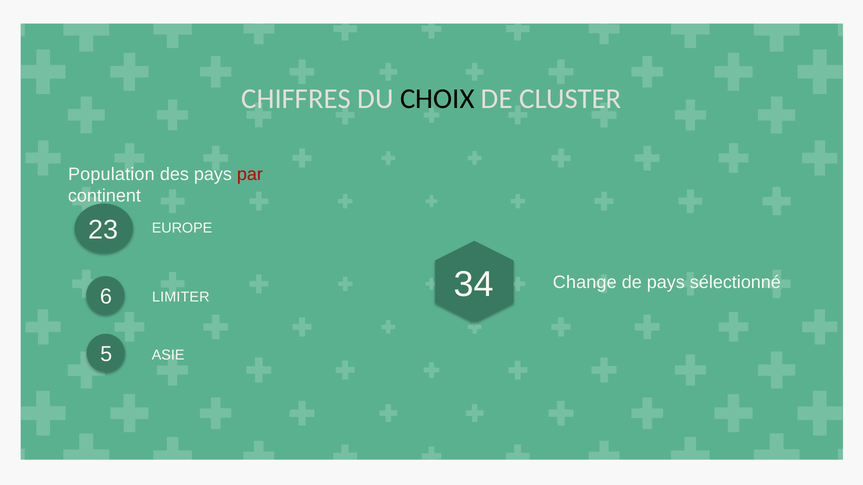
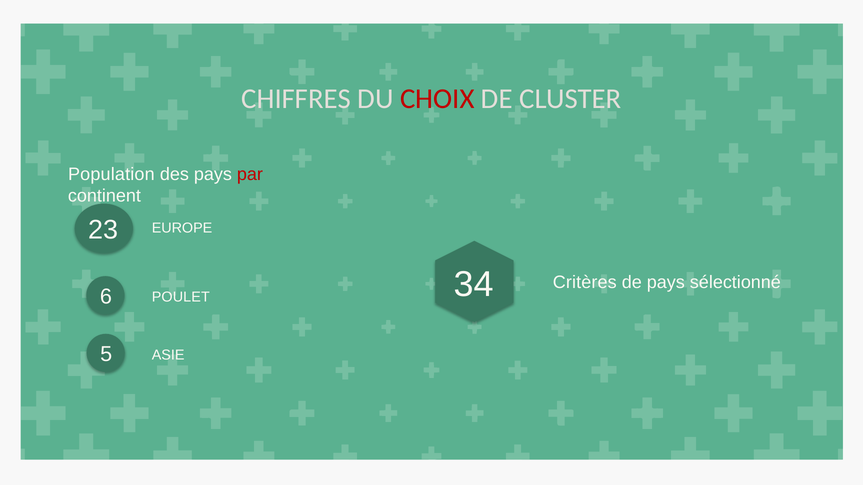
CHOIX colour: black -> red (437, 99)
Change: Change -> Critères (585, 283)
LIMITER: LIMITER -> POULET (181, 297)
